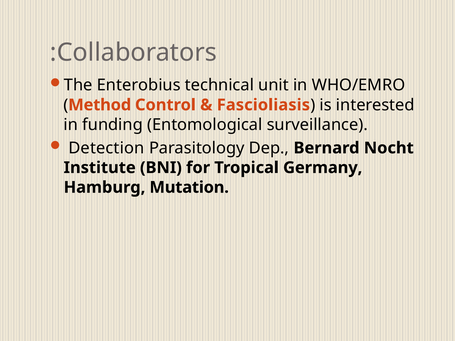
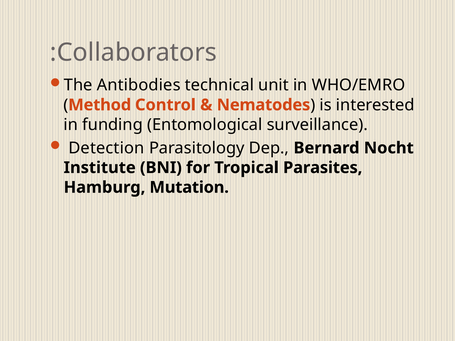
Enterobius: Enterobius -> Antibodies (139, 85)
Fascioliasis: Fascioliasis -> Nematodes (263, 105)
Germany: Germany -> Parasites (323, 168)
